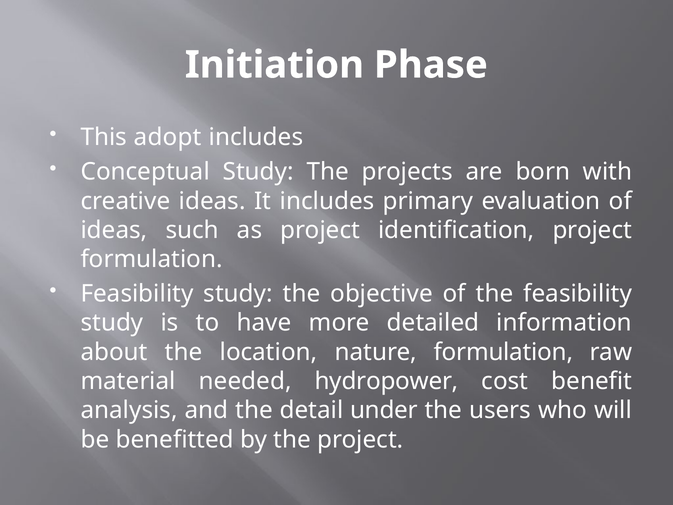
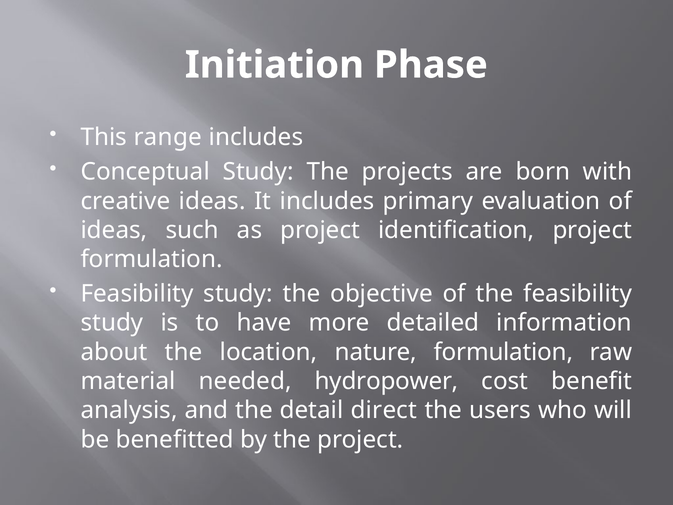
adopt: adopt -> range (168, 137)
under: under -> direct (384, 410)
